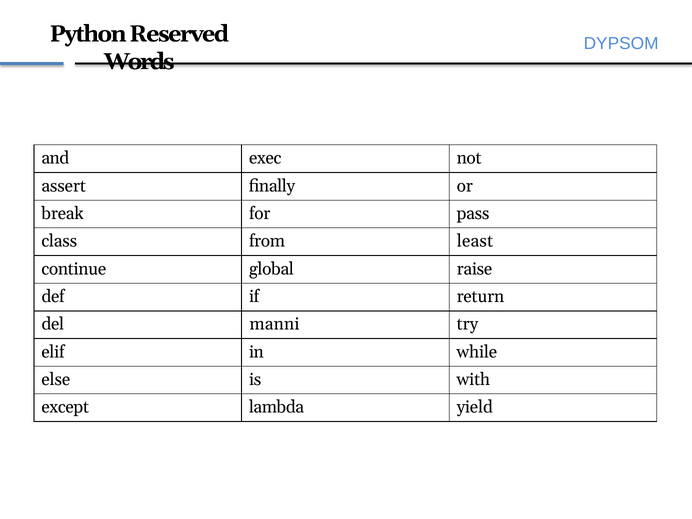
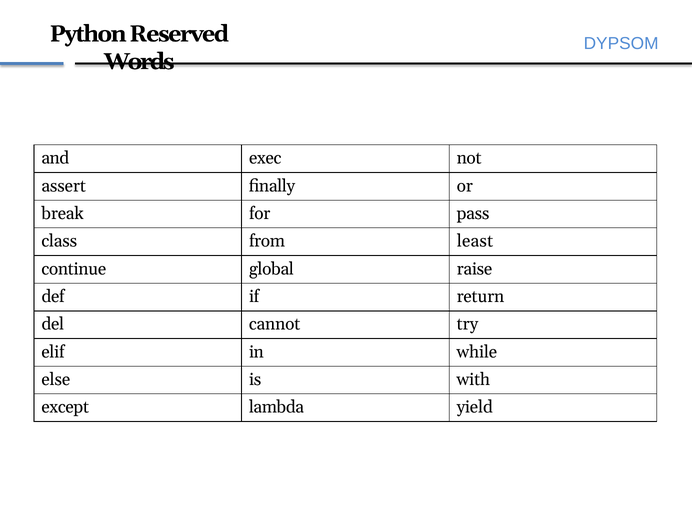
manni: manni -> cannot (275, 324)
